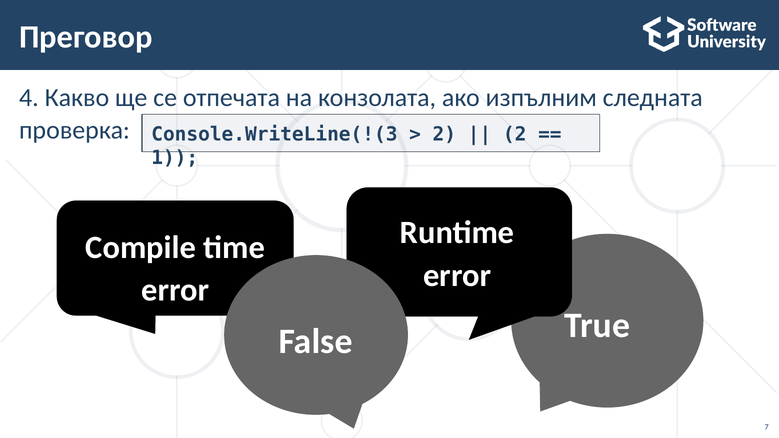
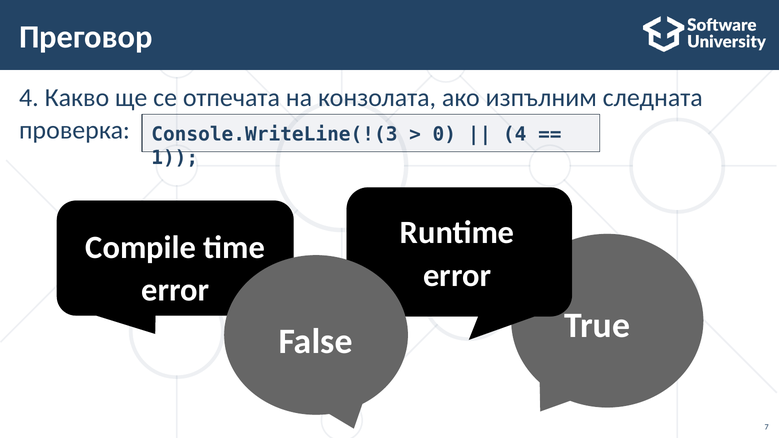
2: 2 -> 0 (444, 134)
2: 2 -> 4 (515, 134)
